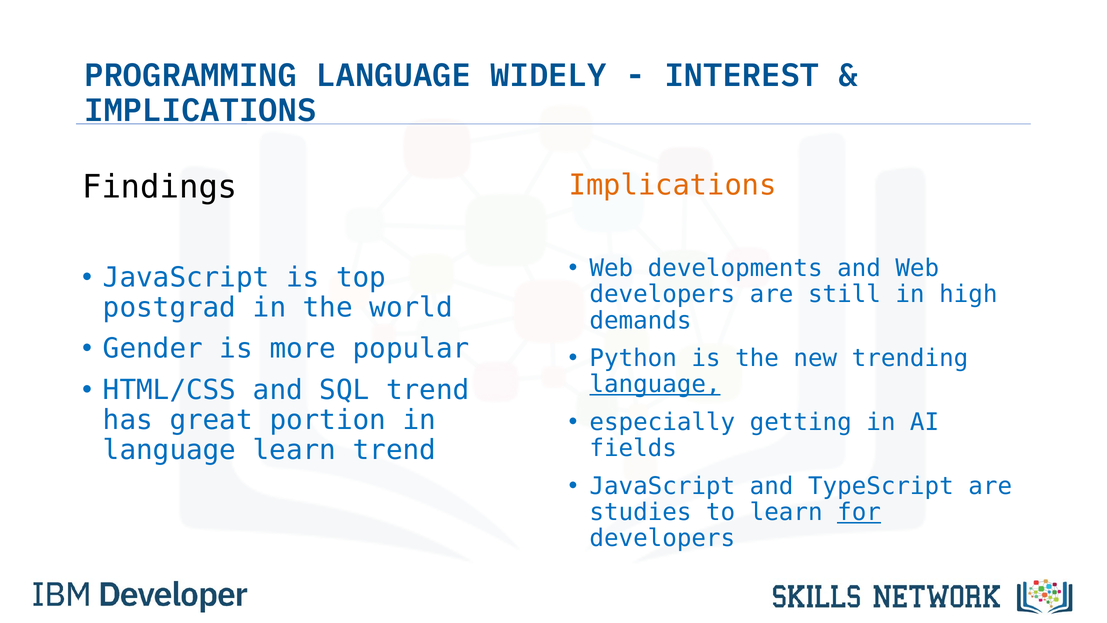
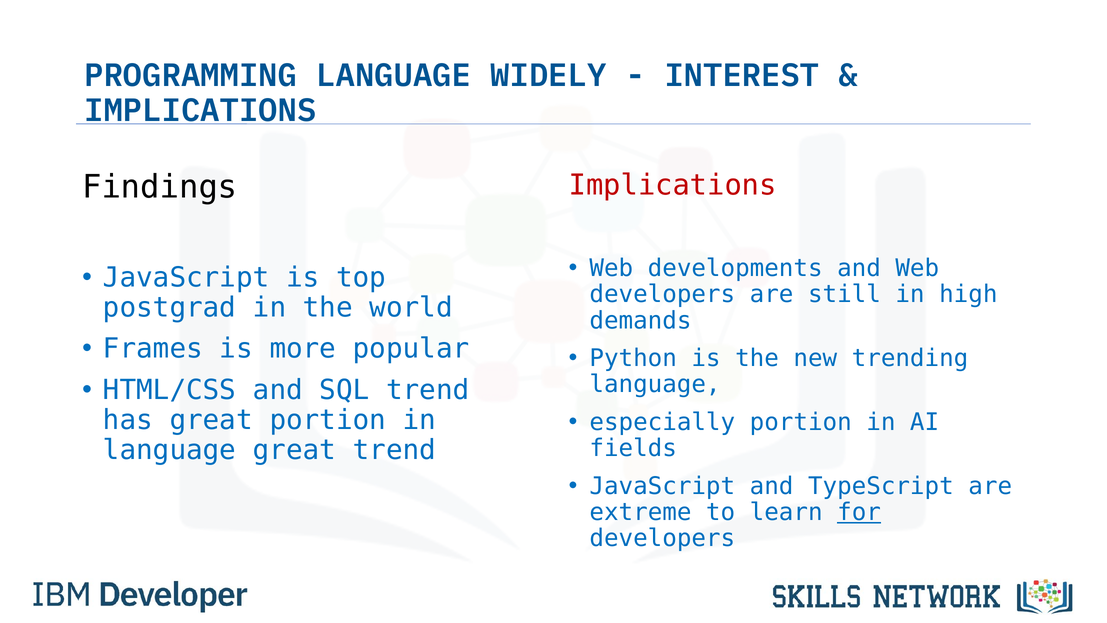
Implications colour: orange -> red (673, 185)
Gender: Gender -> Frames (153, 349)
language underline: present -> none (655, 384)
especially getting: getting -> portion (801, 422)
language learn: learn -> great (294, 450)
studies: studies -> extreme (640, 512)
